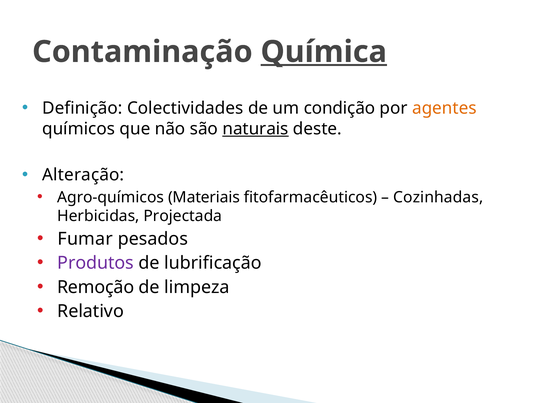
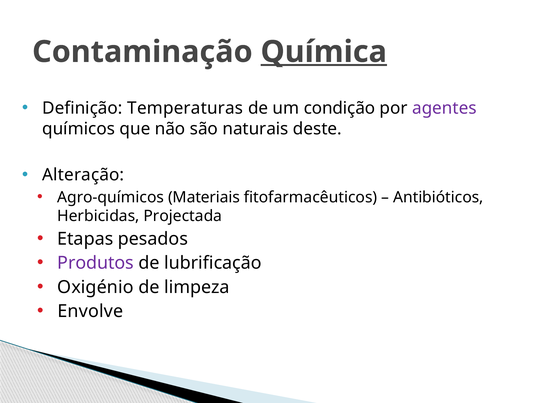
Colectividades: Colectividades -> Temperaturas (185, 108)
agentes colour: orange -> purple (444, 108)
naturais underline: present -> none (256, 129)
Cozinhadas: Cozinhadas -> Antibióticos (438, 197)
Fumar: Fumar -> Etapas (85, 239)
Remoção: Remoção -> Oxigénio (95, 287)
Relativo: Relativo -> Envolve (90, 311)
